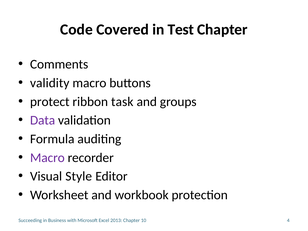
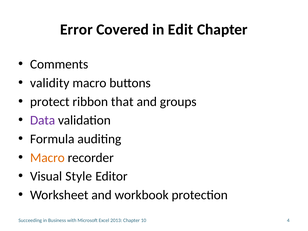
Code: Code -> Error (76, 30)
Test: Test -> Edit (181, 30)
task: task -> that (122, 102)
Macro colour: purple -> orange (47, 158)
